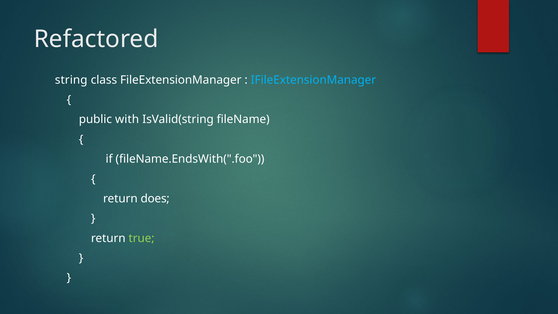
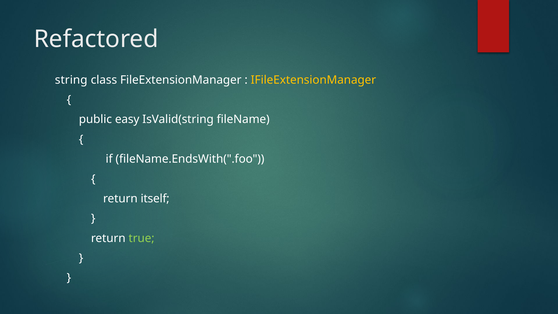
IFileExtensionManager colour: light blue -> yellow (313, 80)
with: with -> easy (127, 119)
does: does -> itself (155, 199)
